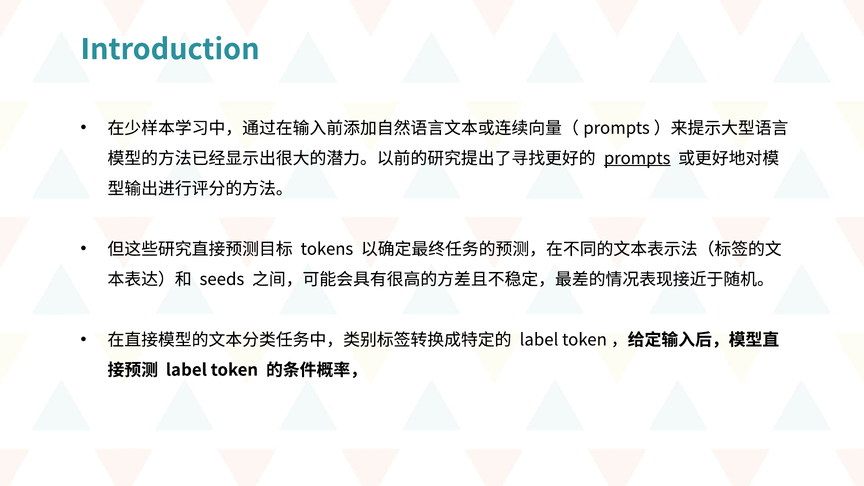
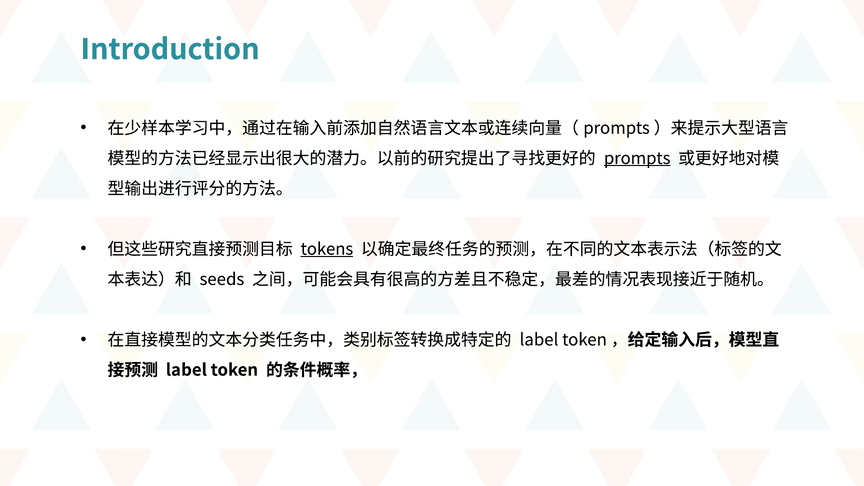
tokens underline: none -> present (327, 249)
